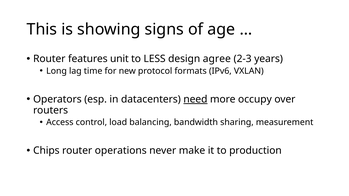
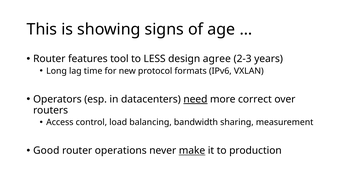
unit: unit -> tool (119, 59)
occupy: occupy -> correct (255, 99)
Chips: Chips -> Good (46, 151)
make underline: none -> present (192, 151)
